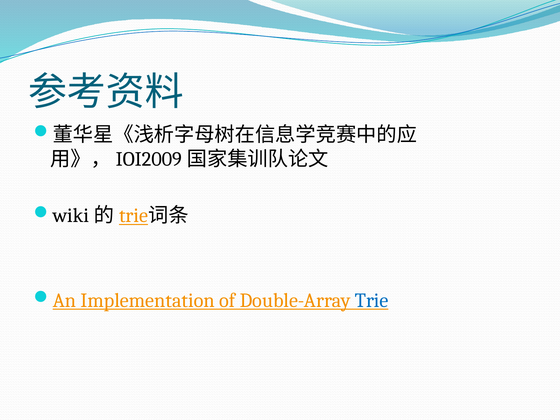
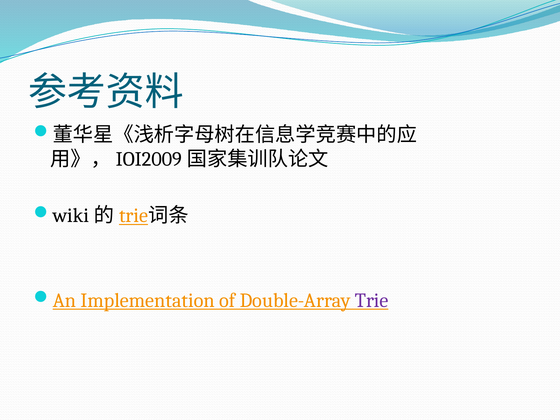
Trie colour: blue -> purple (372, 301)
